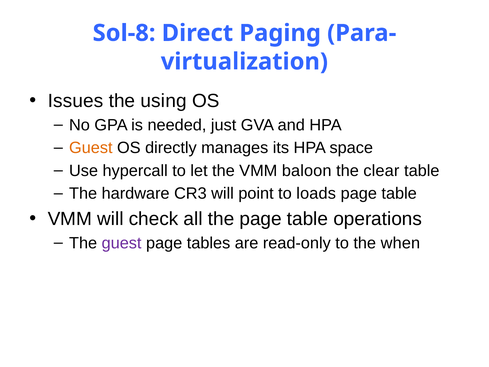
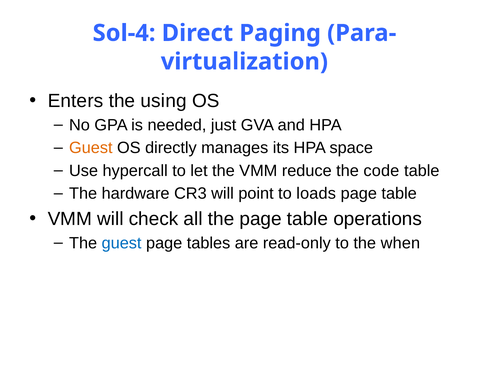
Sol-8: Sol-8 -> Sol-4 (124, 33)
Issues: Issues -> Enters (76, 101)
baloon: baloon -> reduce (307, 171)
clear: clear -> code (381, 171)
guest colour: purple -> blue (122, 243)
